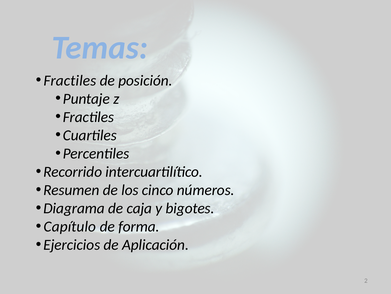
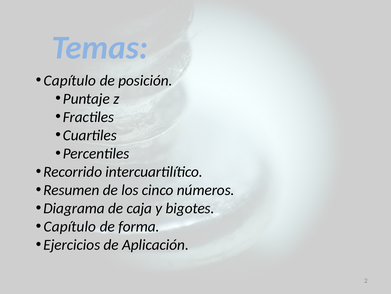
Fractiles: Fractiles -> Capítulo (70, 80)
